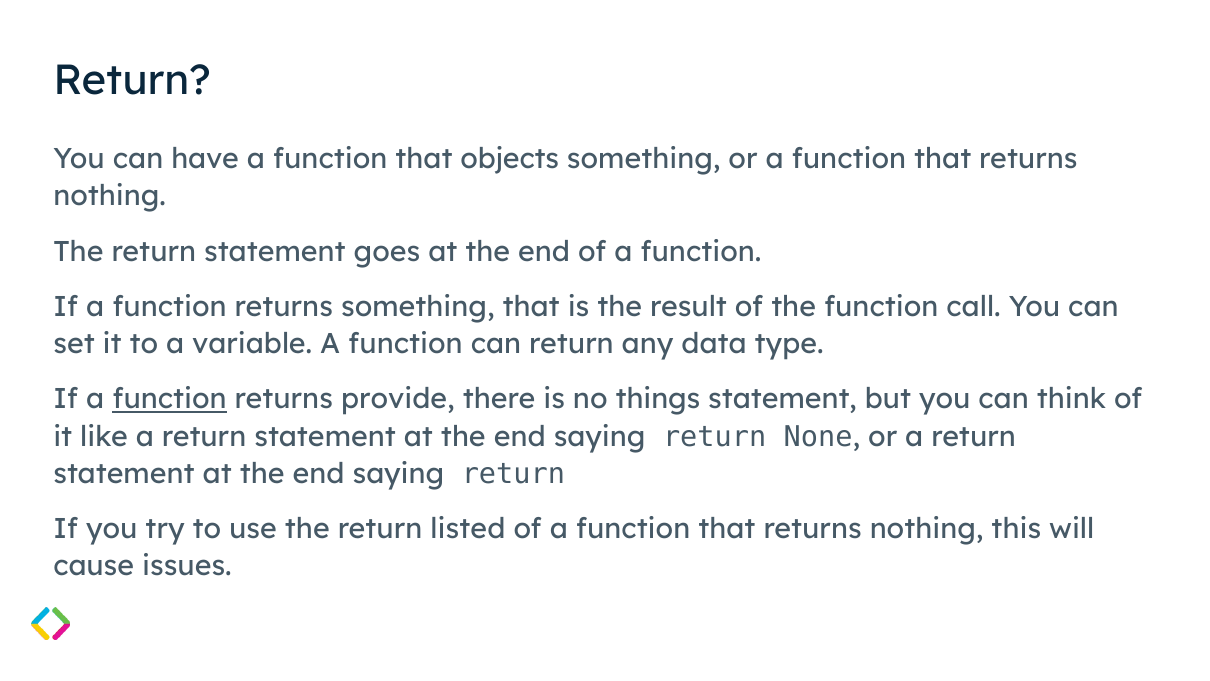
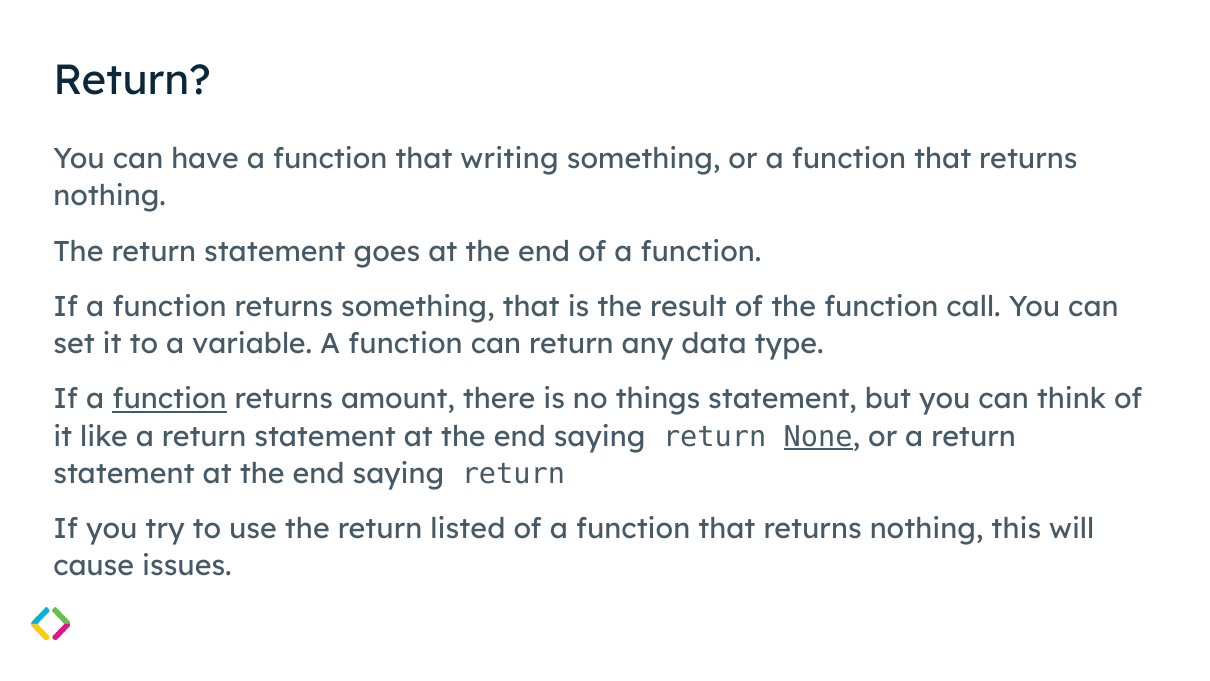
objects: objects -> writing (510, 159)
provide: provide -> amount (398, 399)
None underline: none -> present (818, 436)
